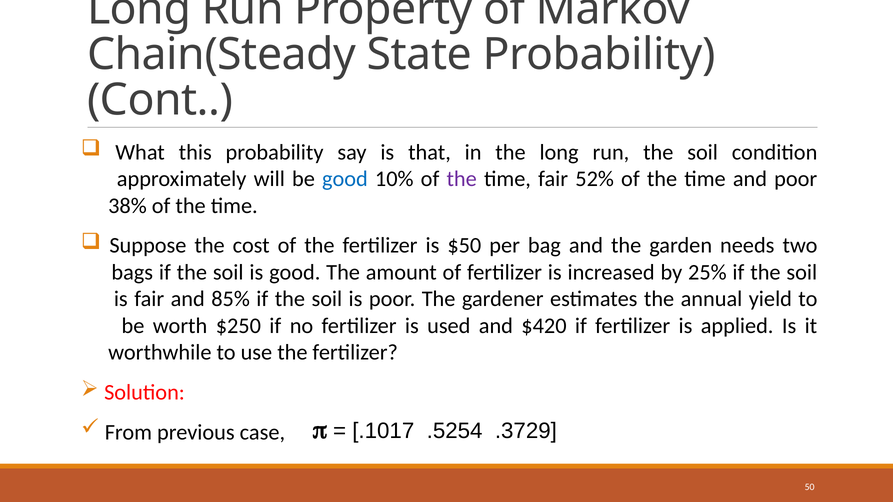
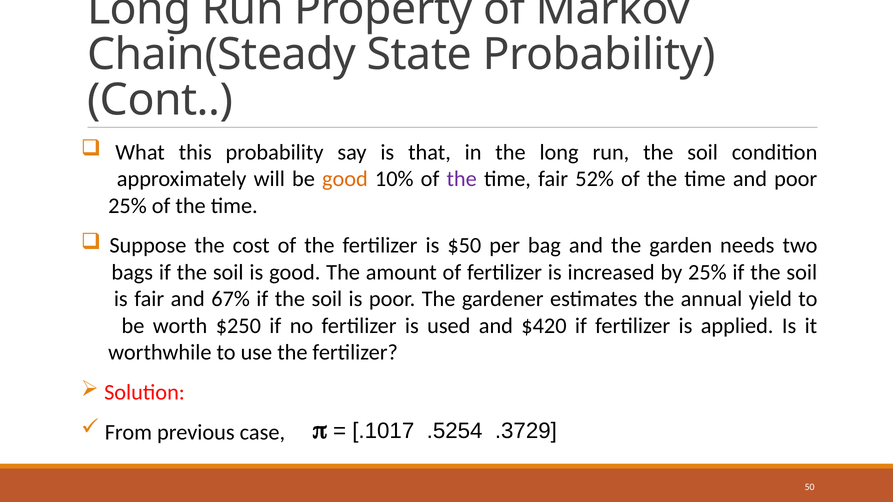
good colour: blue -> orange (345, 179)
38%: 38% -> 25% (127, 206)
85%: 85% -> 67% (231, 299)
